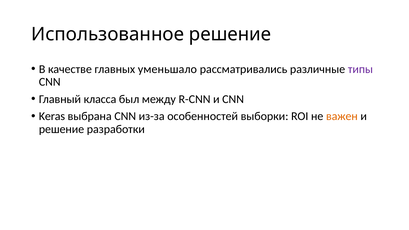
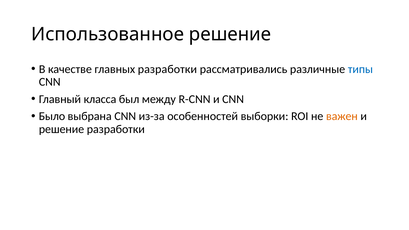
главных уменьшало: уменьшало -> разработки (167, 69)
типы colour: purple -> blue (360, 69)
Keras: Keras -> Было (52, 116)
